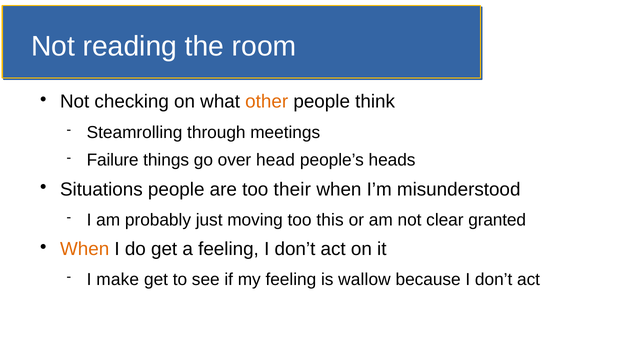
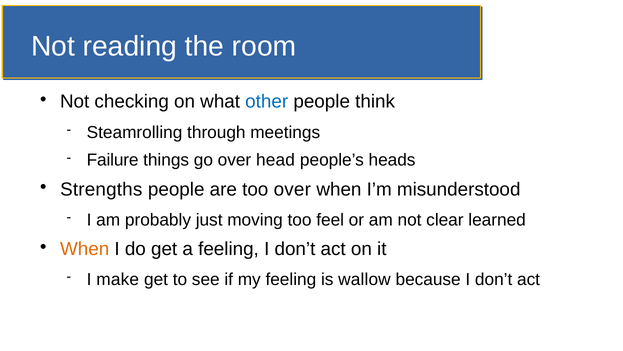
other colour: orange -> blue (267, 102)
Situations: Situations -> Strengths (101, 189)
too their: their -> over (292, 189)
this: this -> feel (330, 220)
granted: granted -> learned (497, 220)
